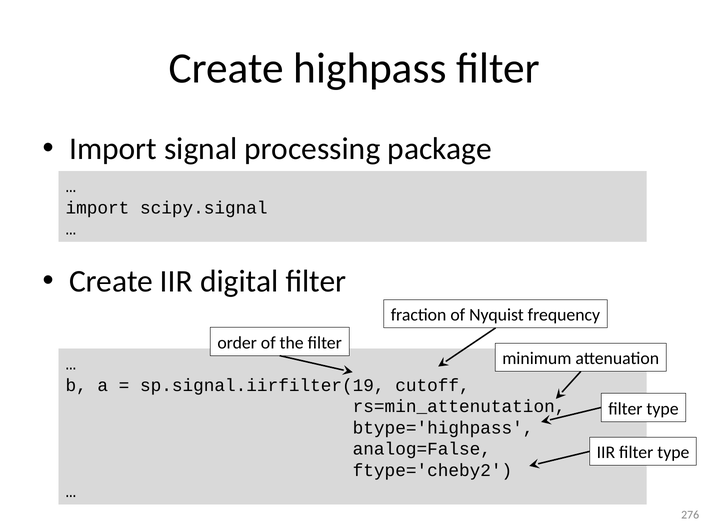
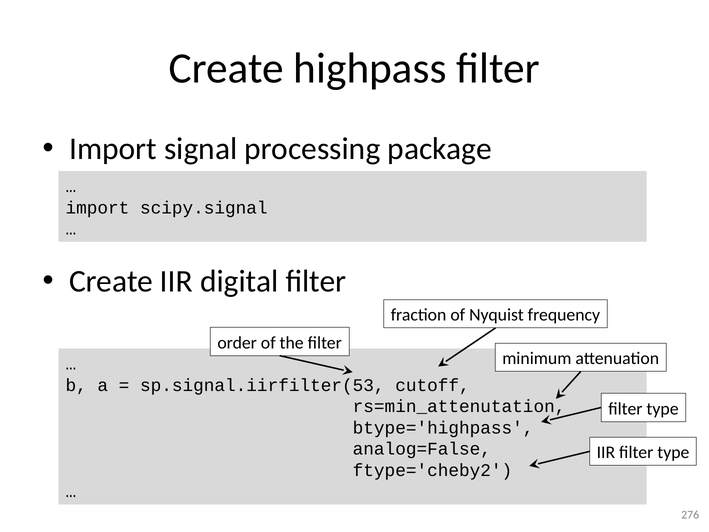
sp.signal.iirfilter(19: sp.signal.iirfilter(19 -> sp.signal.iirfilter(53 (262, 385)
